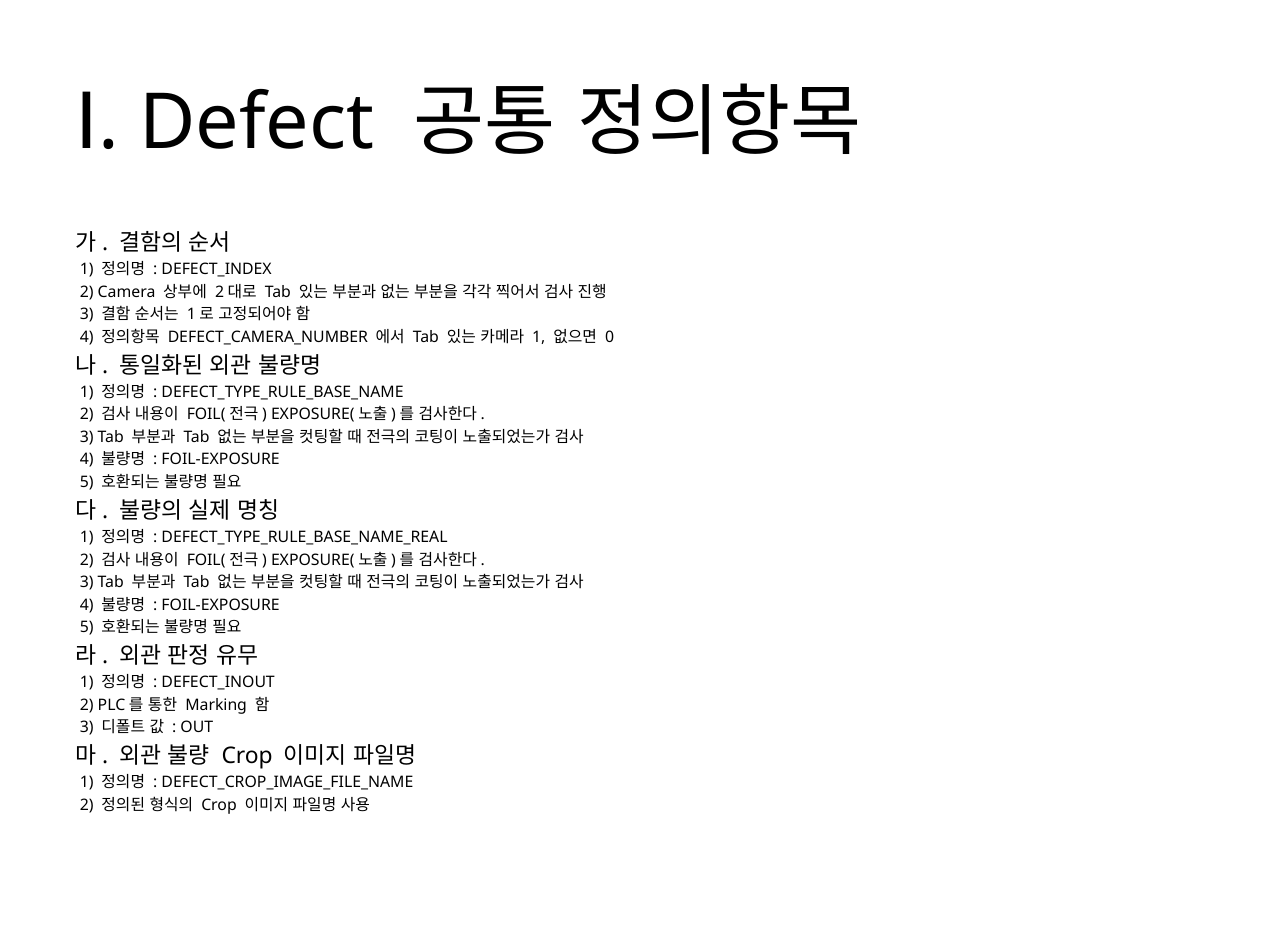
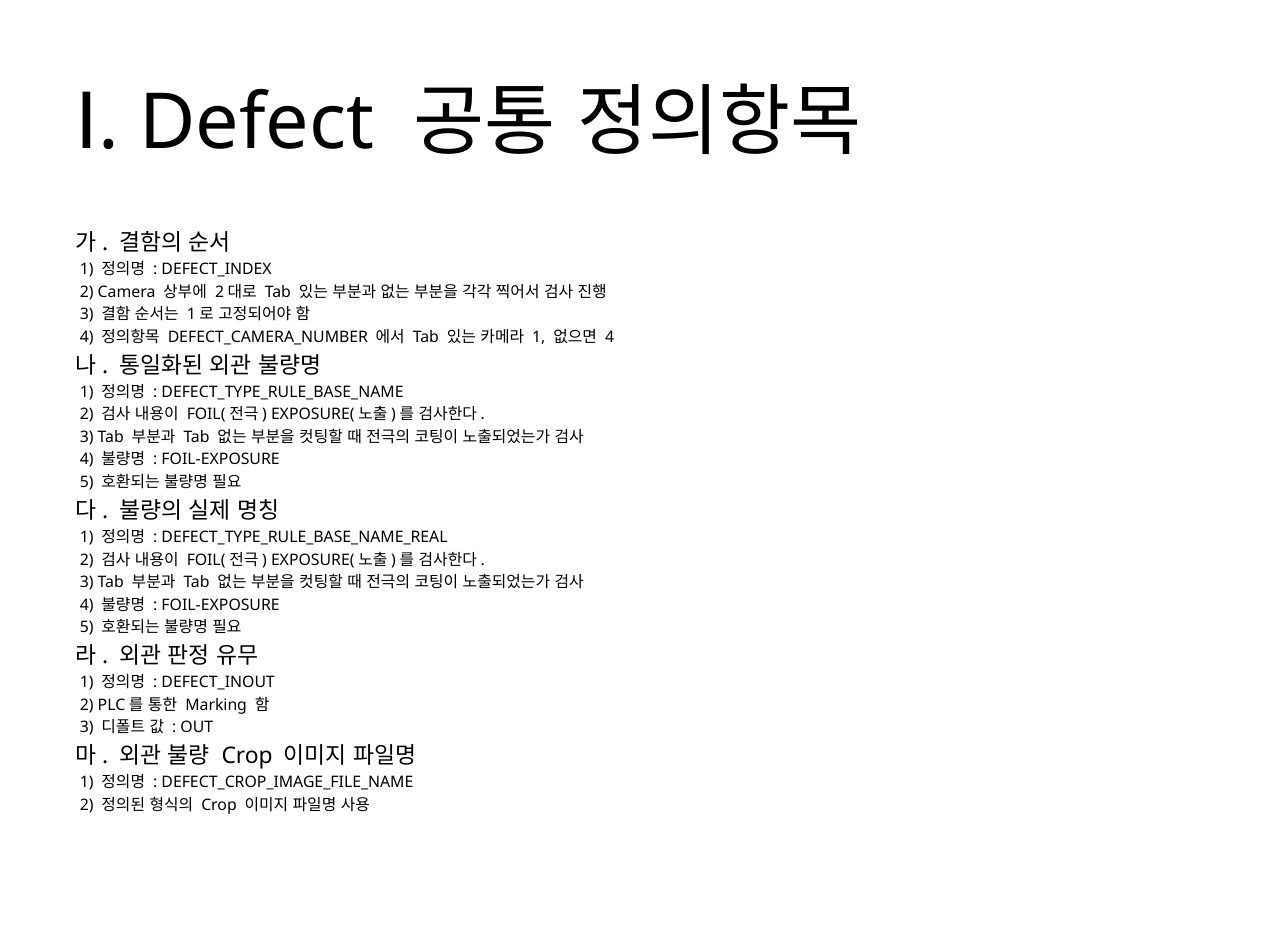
0: 0 -> 4 (610, 337)
